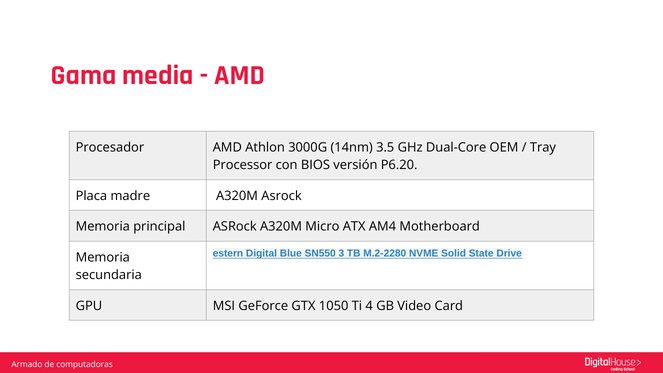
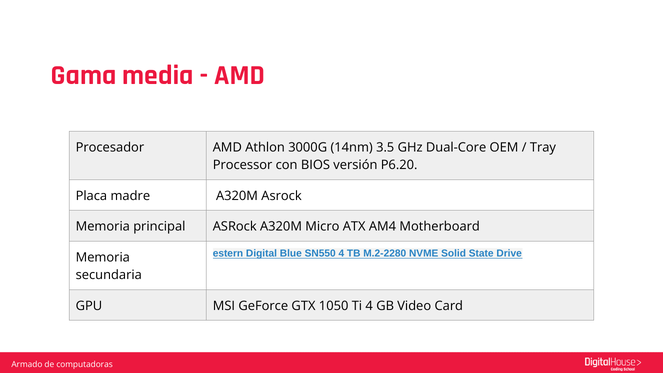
SN550 3: 3 -> 4 (341, 254)
